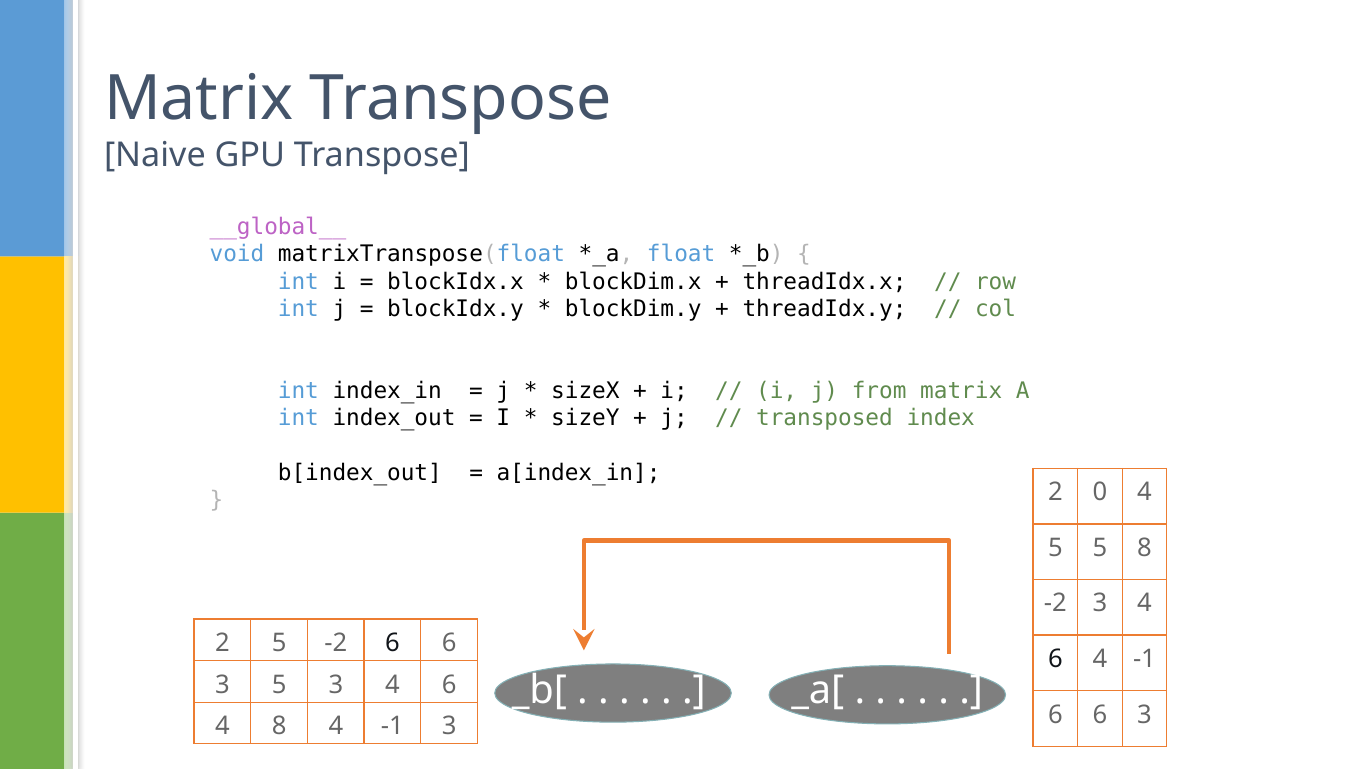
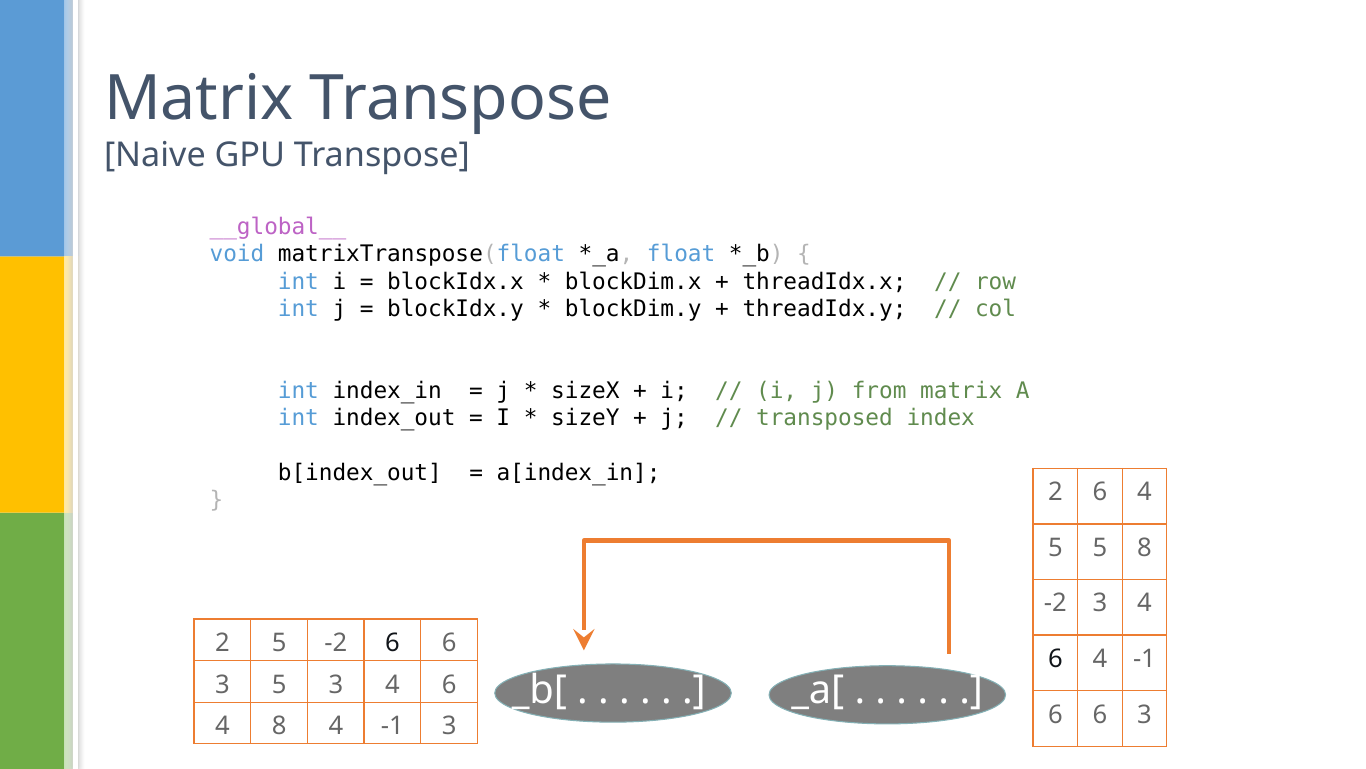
2 0: 0 -> 6 (1100, 492)
